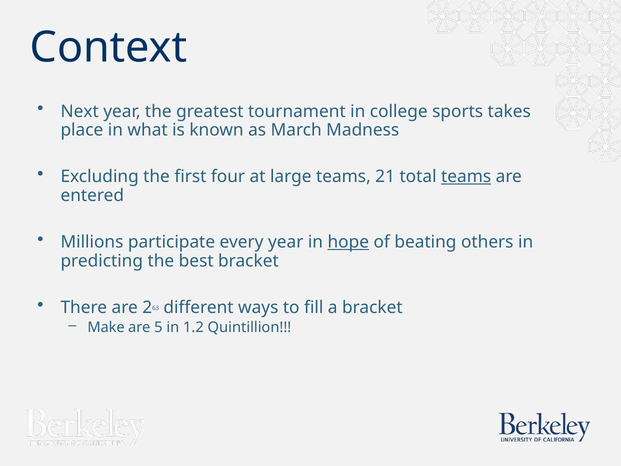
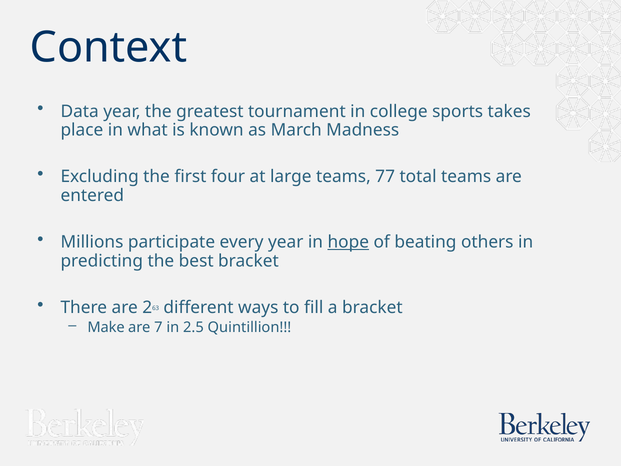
Next: Next -> Data (80, 111)
21: 21 -> 77 (385, 177)
teams underline: present -> none (466, 177)
5: 5 -> 7 (158, 327)
1.2: 1.2 -> 2.5 (193, 327)
